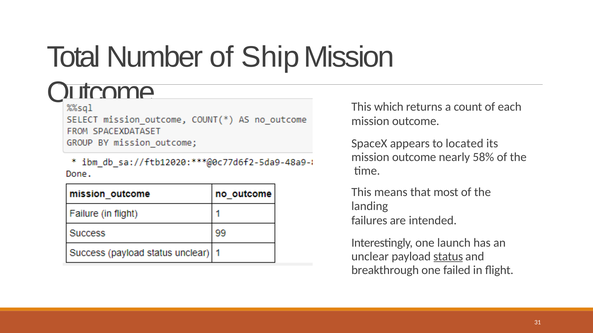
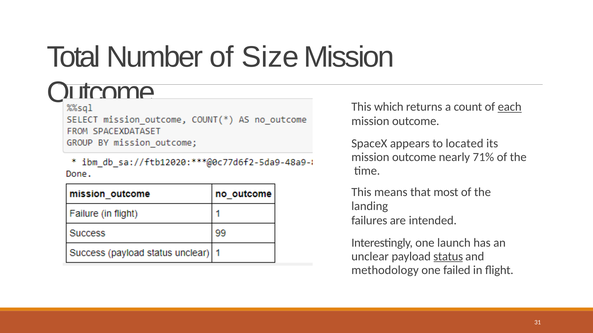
Ship: Ship -> Size (270, 57)
each underline: none -> present (510, 107)
58%: 58% -> 71% (483, 157)
breakthrough: breakthrough -> methodology (385, 270)
